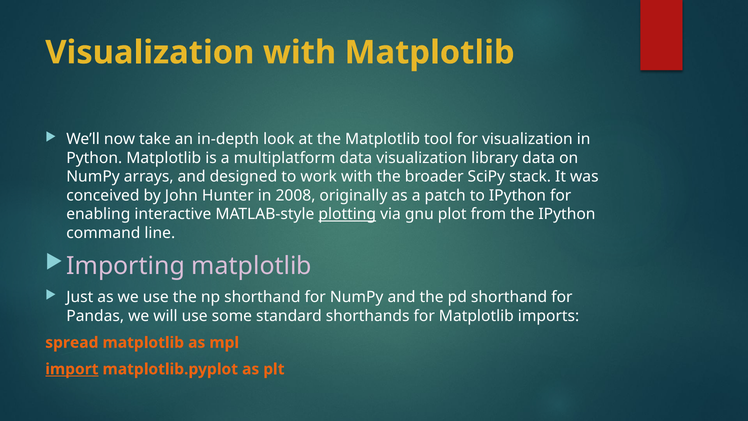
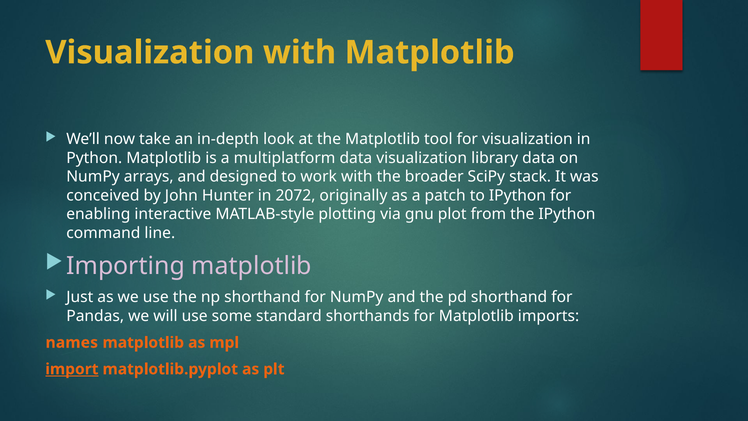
2008: 2008 -> 2072 (295, 195)
plotting underline: present -> none (347, 214)
spread: spread -> names (72, 342)
